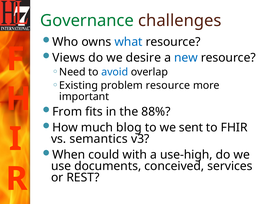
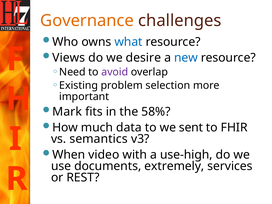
Governance colour: green -> orange (87, 21)
avoid colour: blue -> purple (115, 72)
problem resource: resource -> selection (168, 85)
From: From -> Mark (67, 112)
88%: 88% -> 58% (156, 112)
blog: blog -> data (129, 128)
could: could -> video (104, 155)
conceived: conceived -> extremely (174, 166)
